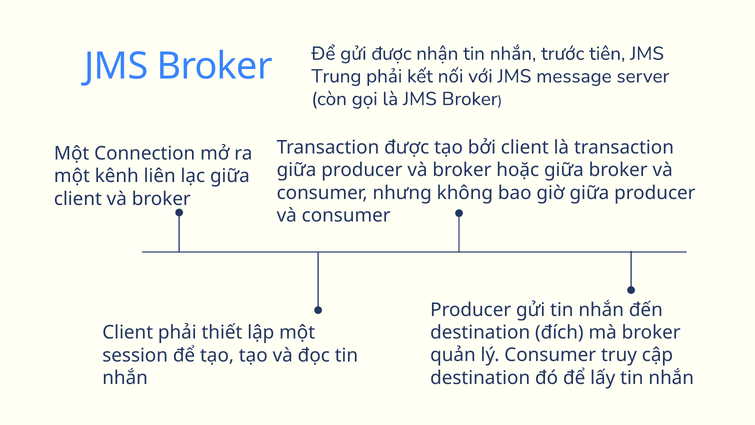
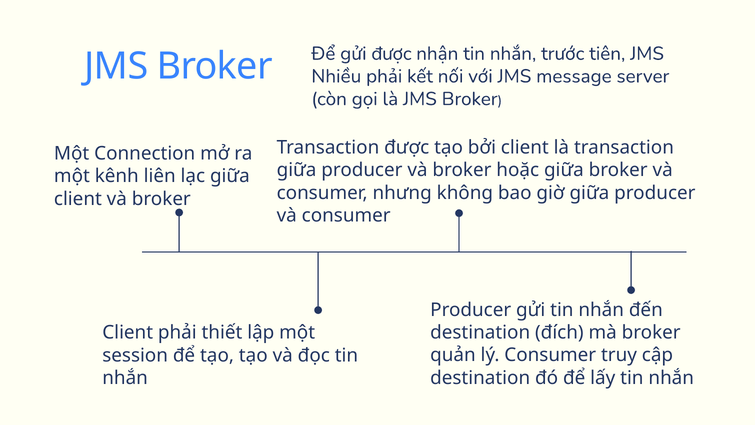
Trung: Trung -> Nhiều (336, 76)
